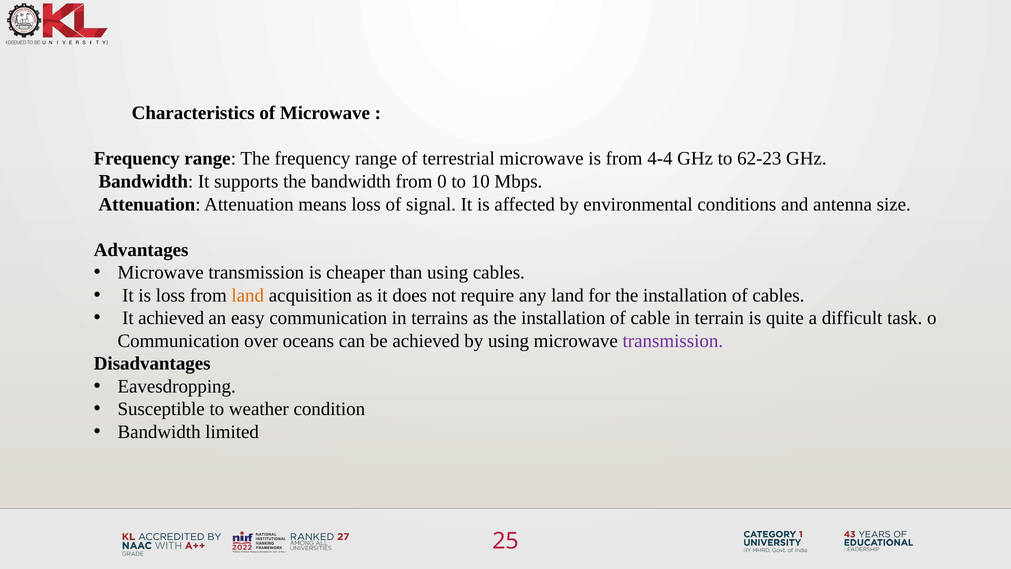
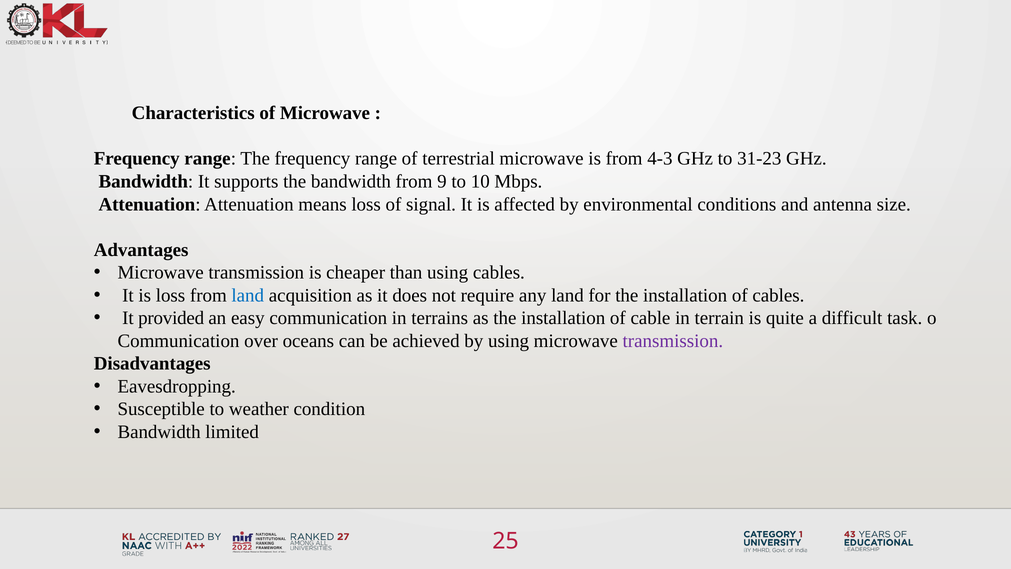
4-4: 4-4 -> 4-3 (660, 159)
62-23: 62-23 -> 31-23 (759, 159)
0: 0 -> 9 (442, 181)
land colour: orange -> blue (248, 295)
It achieved: achieved -> provided (171, 318)
